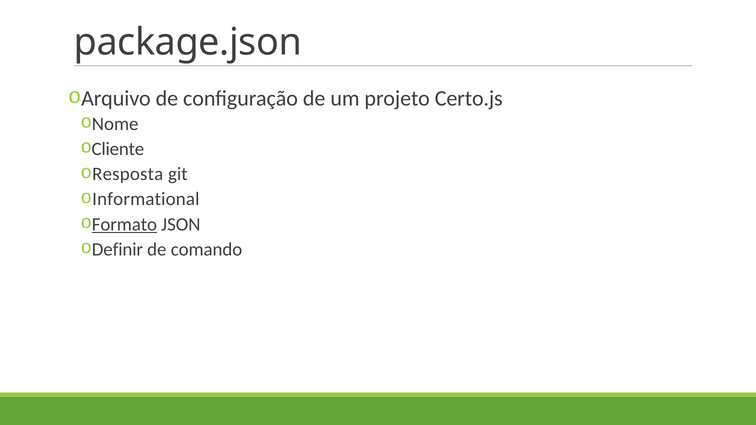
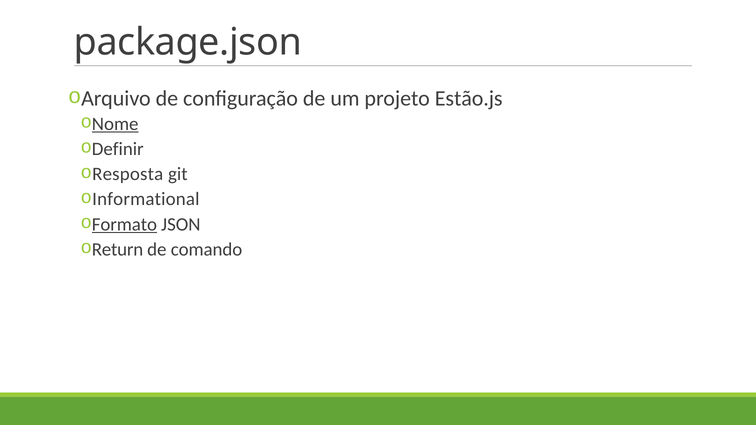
Certo.js: Certo.js -> Estão.js (469, 99)
Nome underline: none -> present (115, 124)
Cliente: Cliente -> Definir (118, 149)
Definir: Definir -> Return (117, 250)
